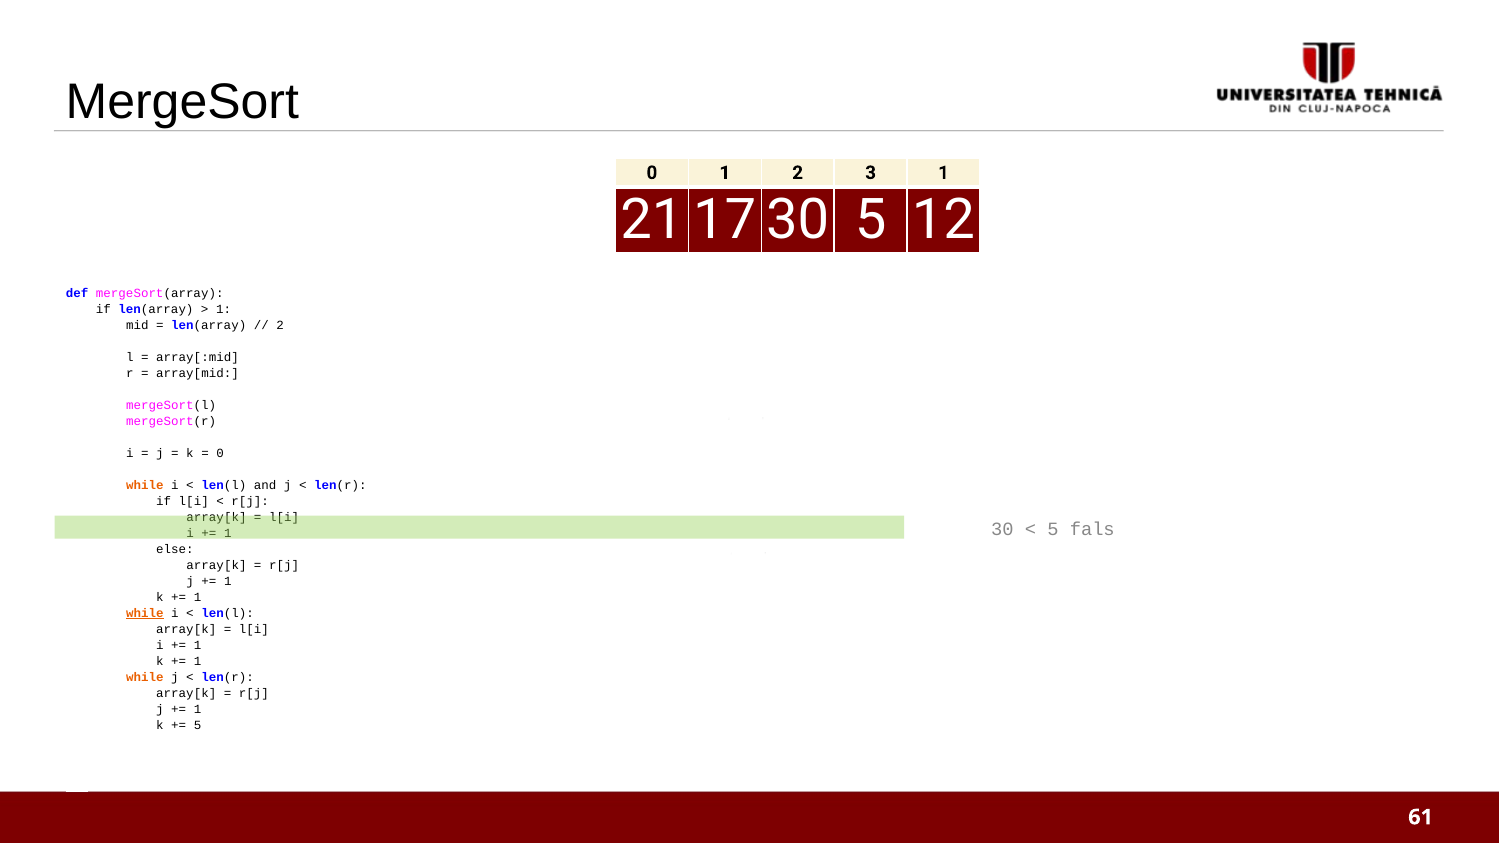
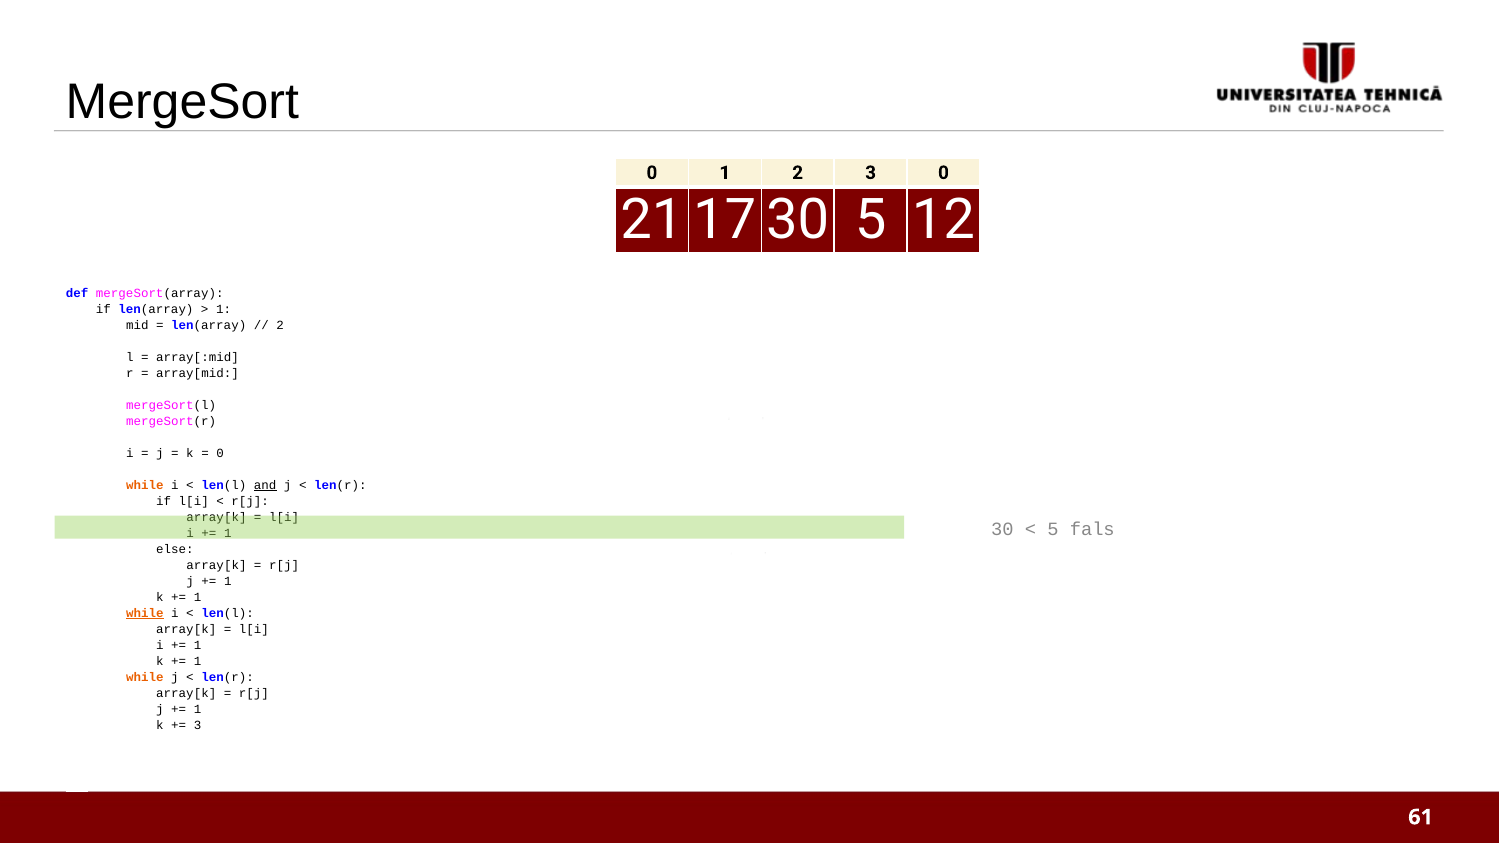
3 1: 1 -> 0 (943, 173)
and underline: none -> present (265, 485)
5: 5 -> 3 (198, 725)
